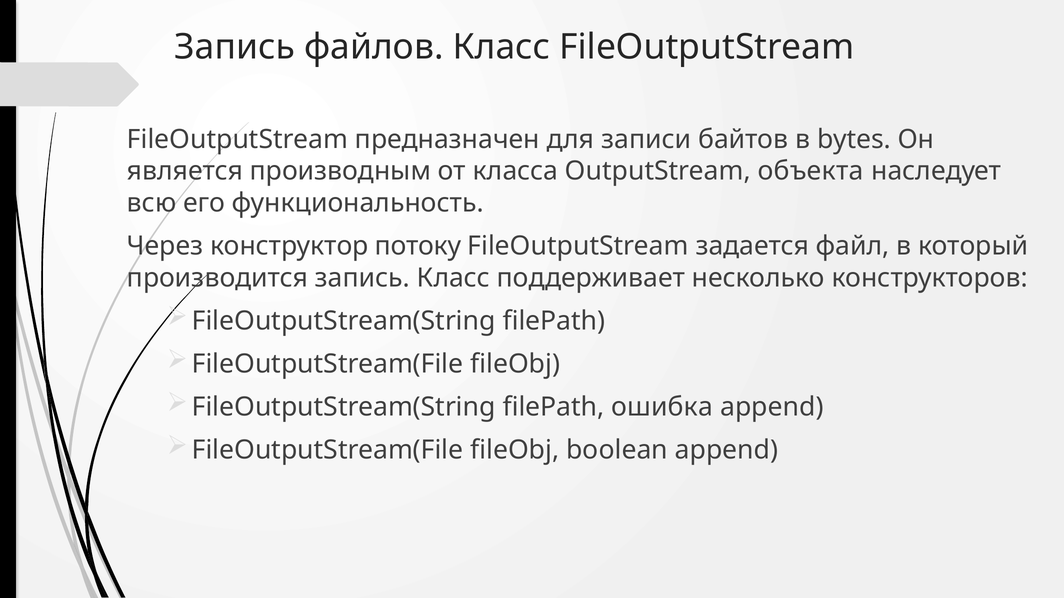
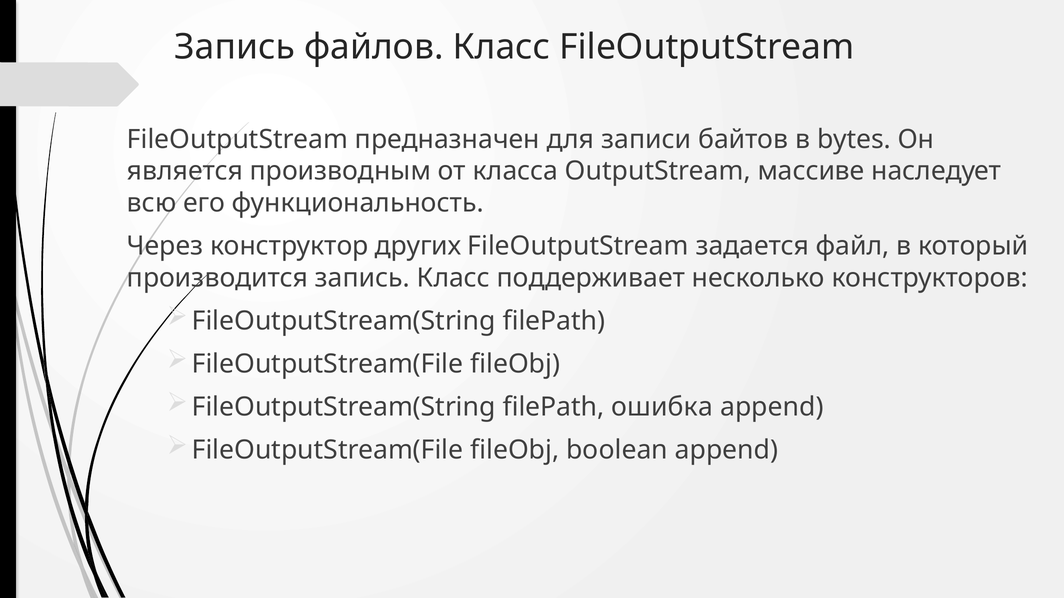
объекта: объекта -> массиве (811, 171)
потоку: потоку -> других (418, 246)
